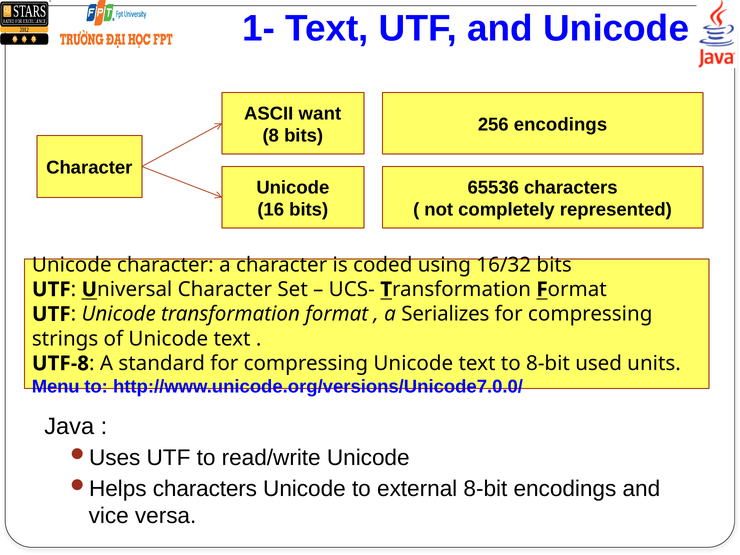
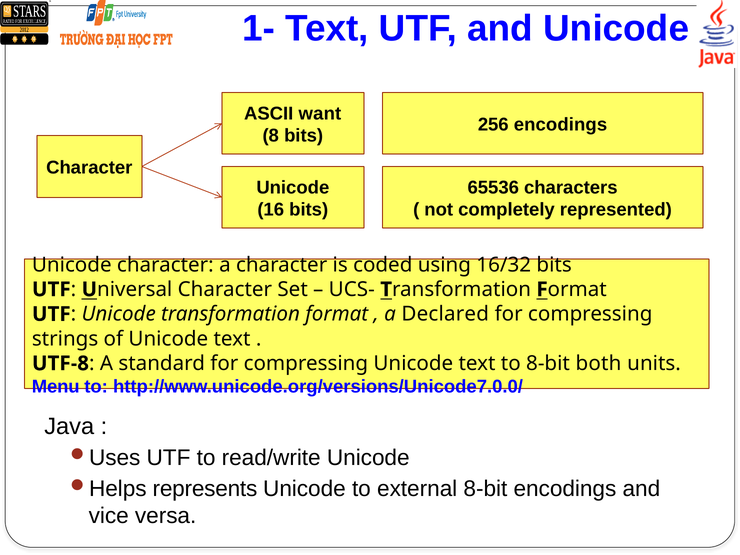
Serializes: Serializes -> Declared (445, 314)
used: used -> both (598, 363)
characters: characters -> represents (205, 489)
